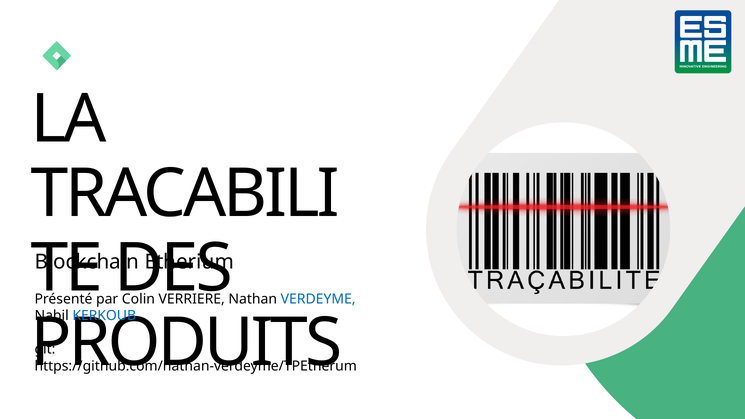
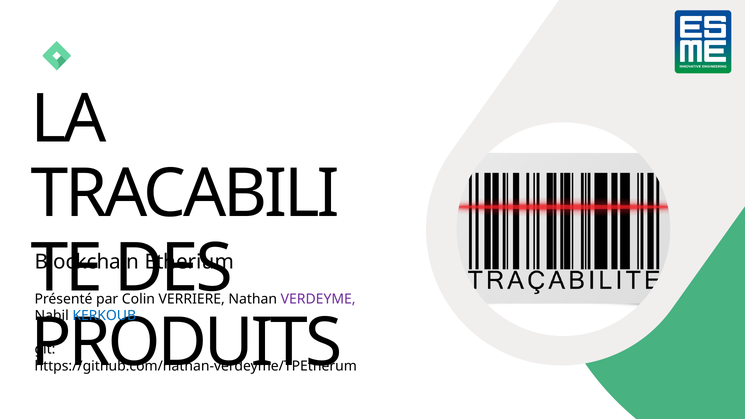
VERDEYME colour: blue -> purple (318, 299)
